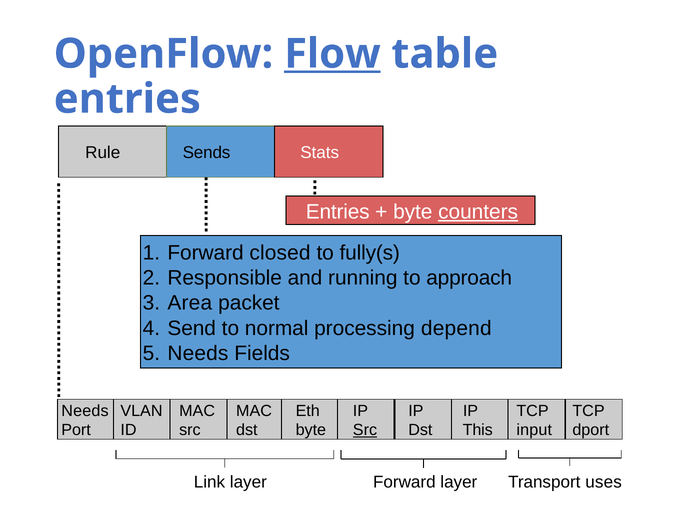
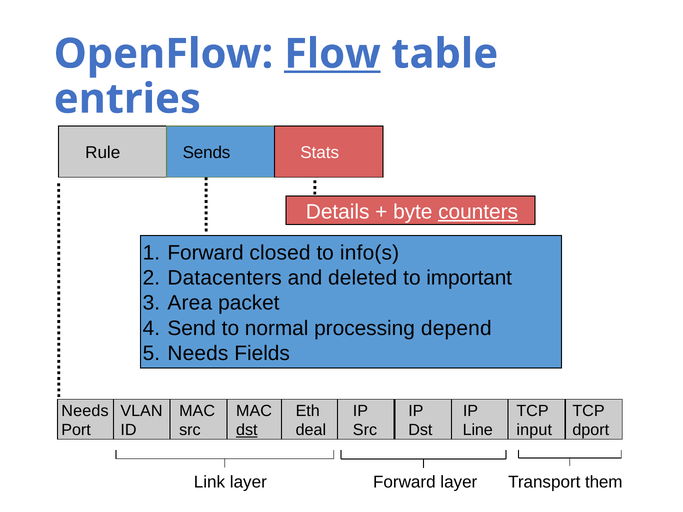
Entries: Entries -> Details (338, 212)
fully(s: fully(s -> info(s (370, 253)
Responsible: Responsible -> Datacenters (225, 278)
running: running -> deleted (363, 278)
approach: approach -> important (469, 278)
dst underline: none -> present (247, 430)
byte: byte -> deal (311, 430)
Src underline: present -> none (365, 430)
This: This -> Line (478, 430)
uses: uses -> them (604, 482)
